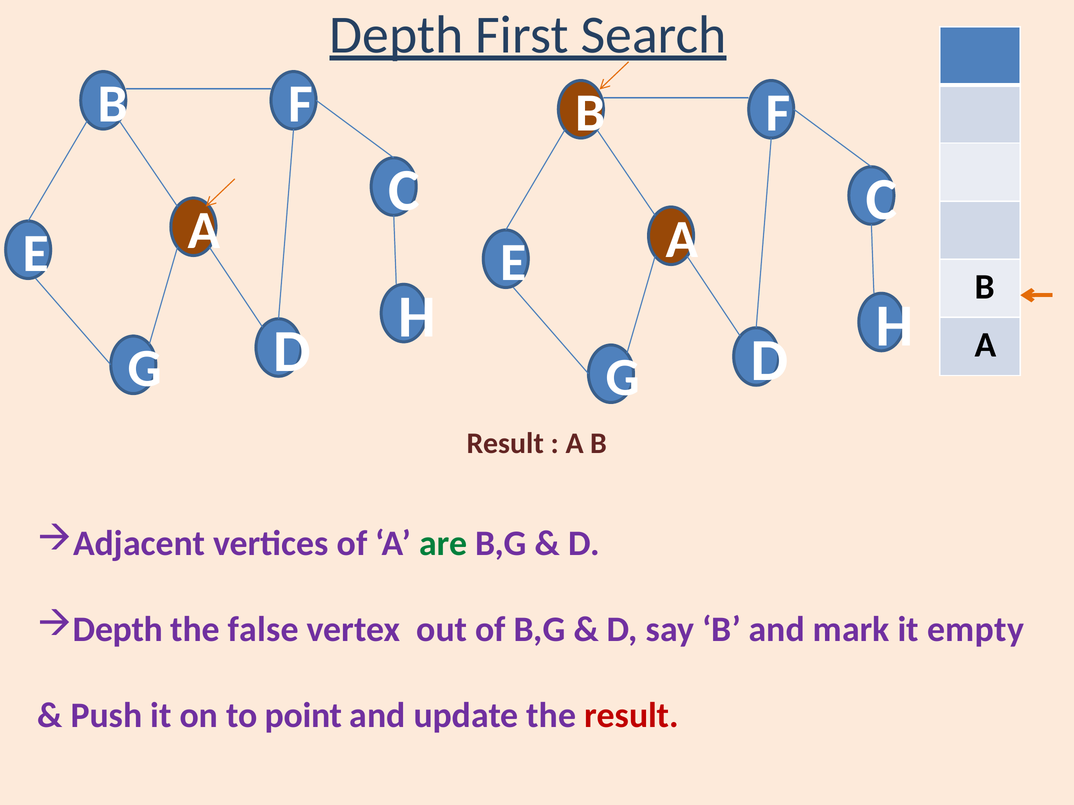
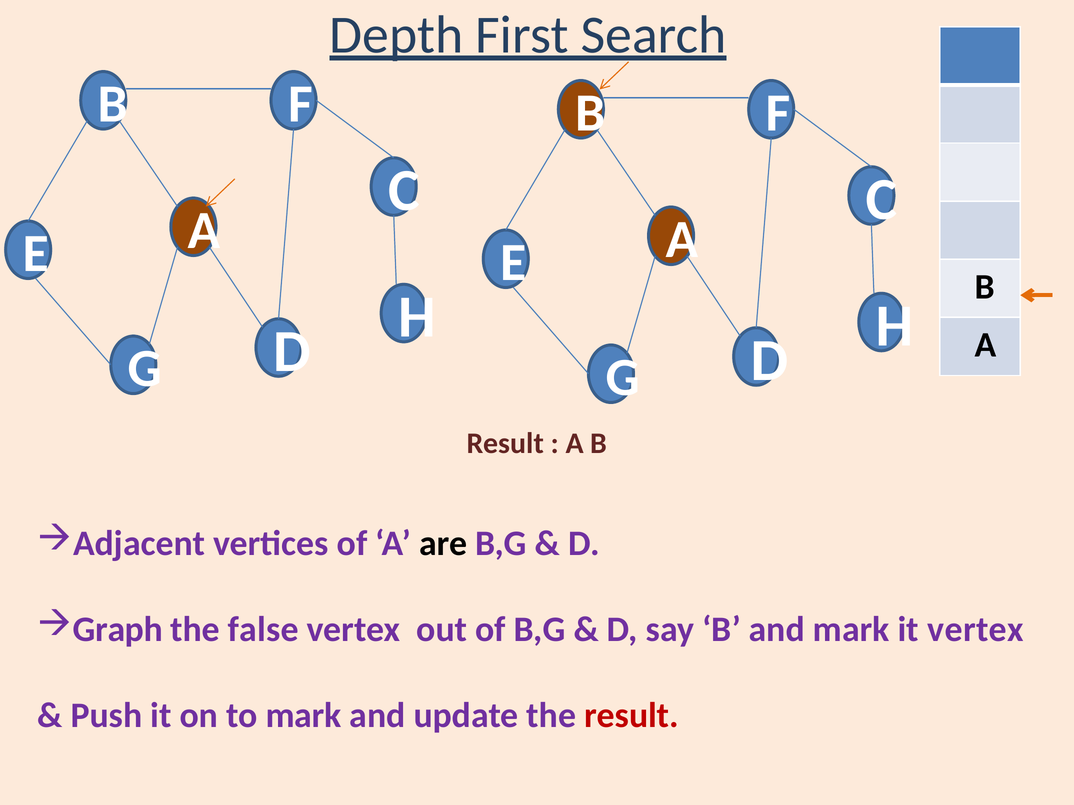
are colour: green -> black (443, 544)
Depth: Depth -> Graph (118, 630)
it empty: empty -> vertex (976, 630)
to point: point -> mark (304, 716)
